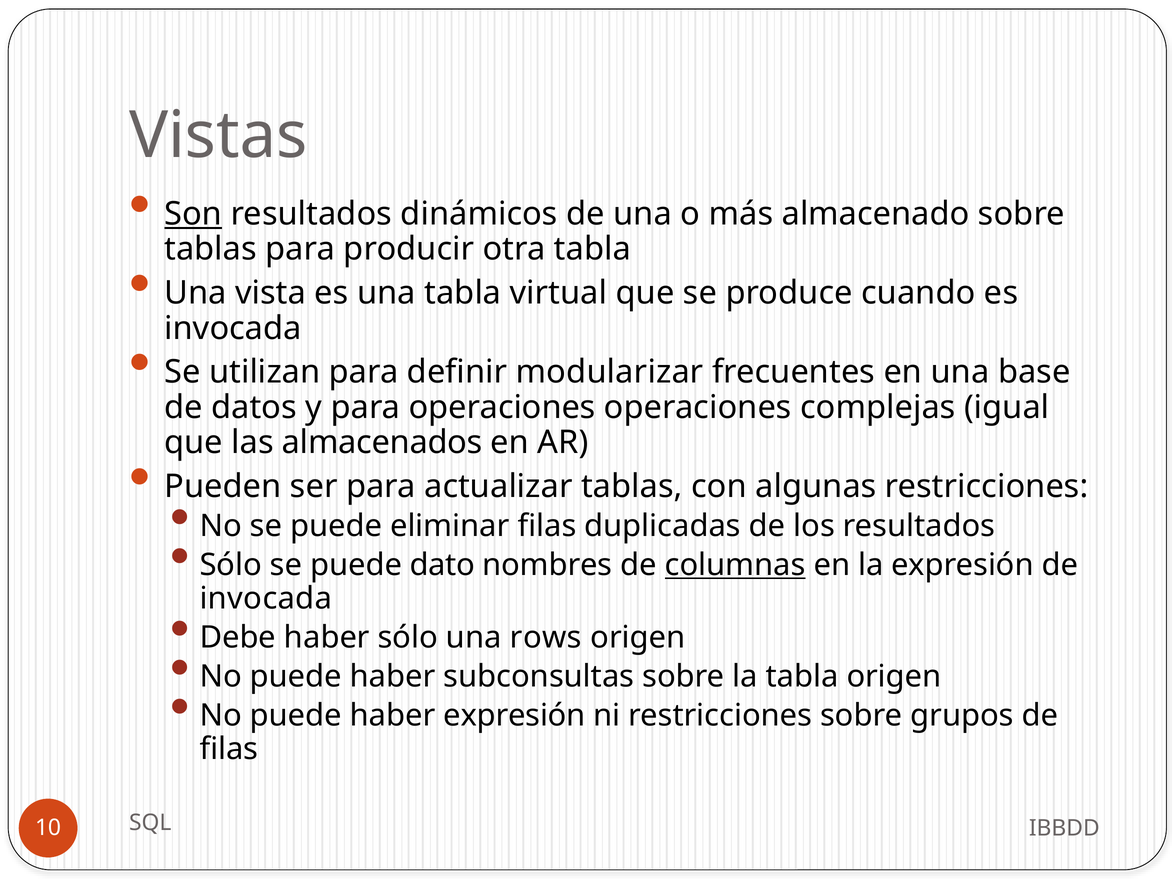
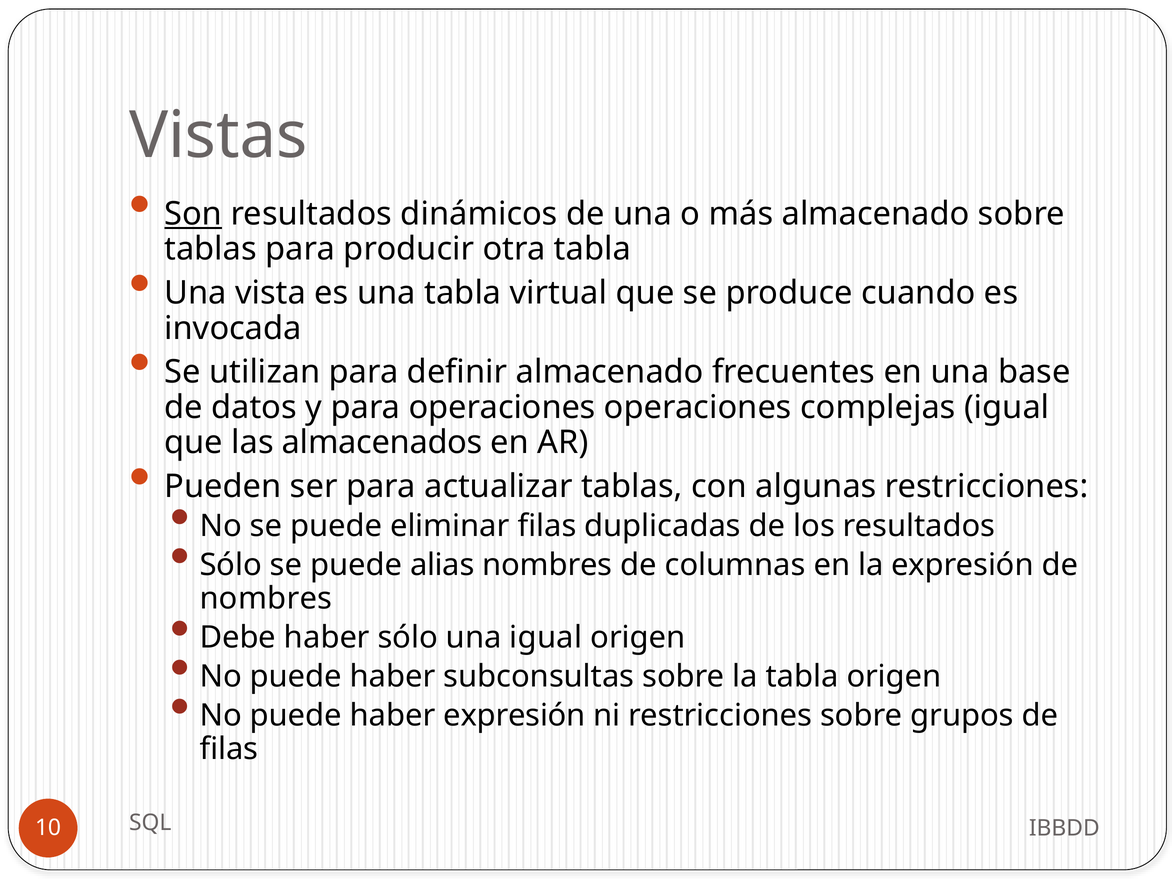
definir modularizar: modularizar -> almacenado (610, 372)
dato: dato -> alias (442, 564)
columnas underline: present -> none (735, 564)
invocada: invocada -> nombres (266, 598)
una rows: rows -> igual (546, 637)
